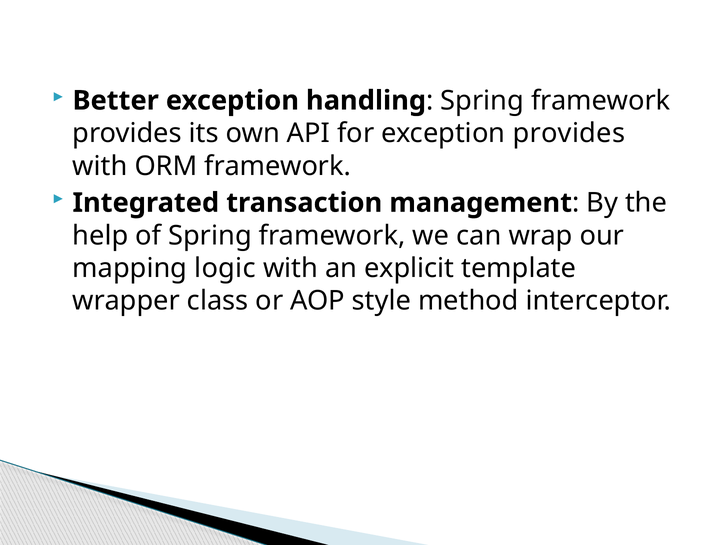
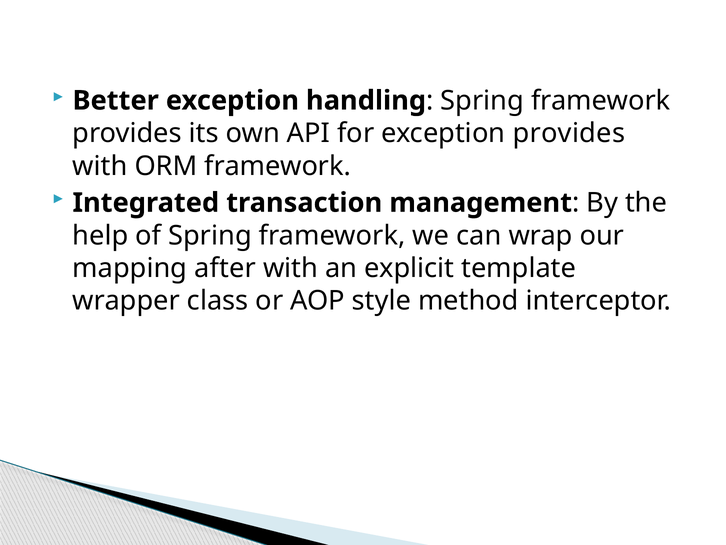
logic: logic -> after (225, 268)
